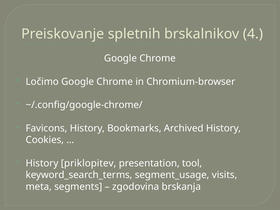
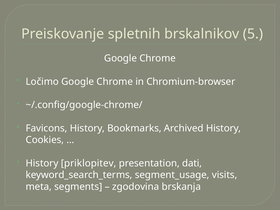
4: 4 -> 5 (253, 34)
tool: tool -> dati (192, 163)
